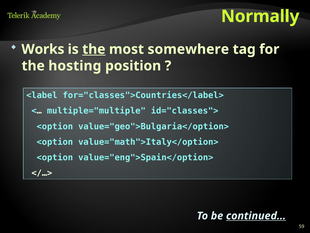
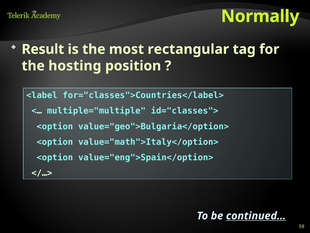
Works: Works -> Result (43, 49)
the underline: present -> none (94, 49)
somewhere: somewhere -> rectangular (188, 49)
